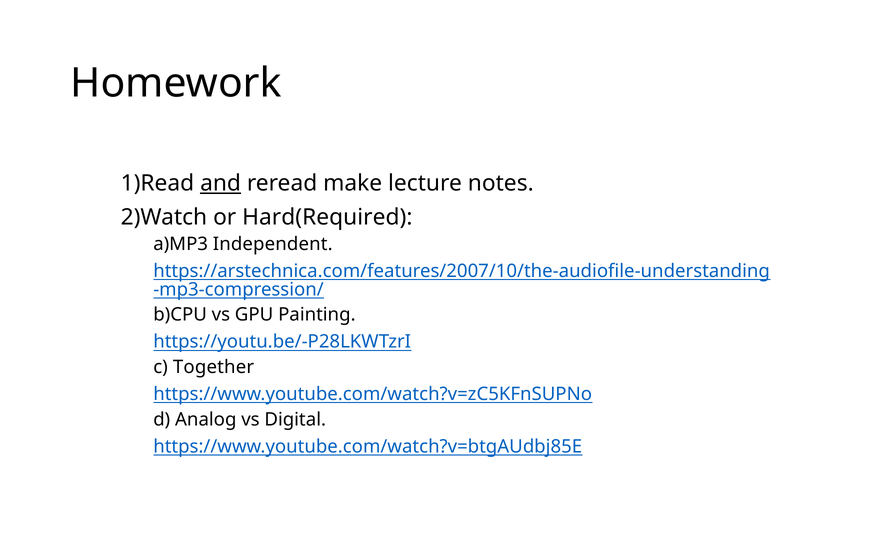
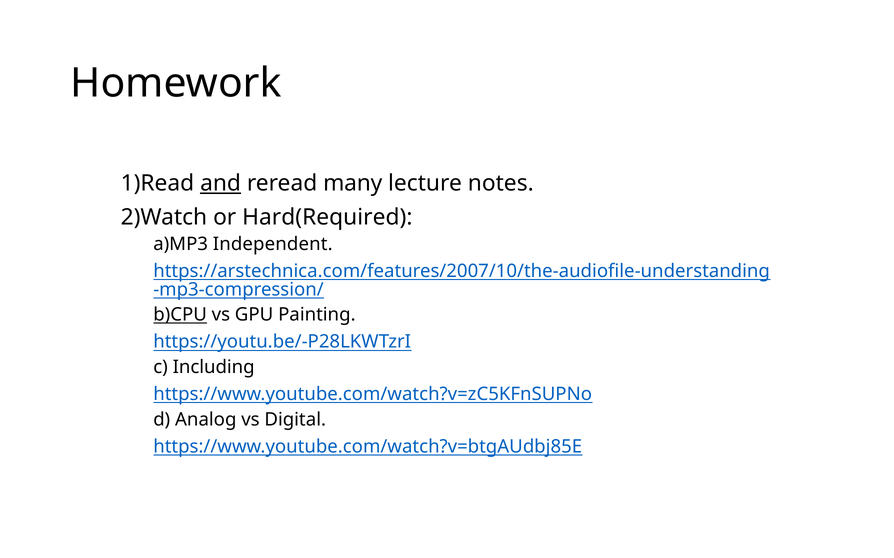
make: make -> many (353, 184)
b)CPU underline: none -> present (180, 315)
Together: Together -> Including (214, 368)
